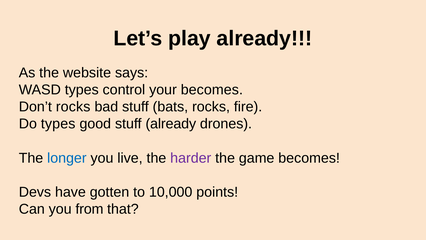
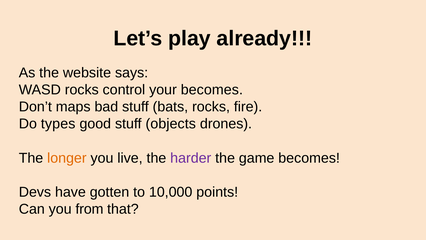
WASD types: types -> rocks (82, 90)
Don’t rocks: rocks -> maps (73, 107)
stuff already: already -> objects (171, 124)
longer colour: blue -> orange (67, 158)
